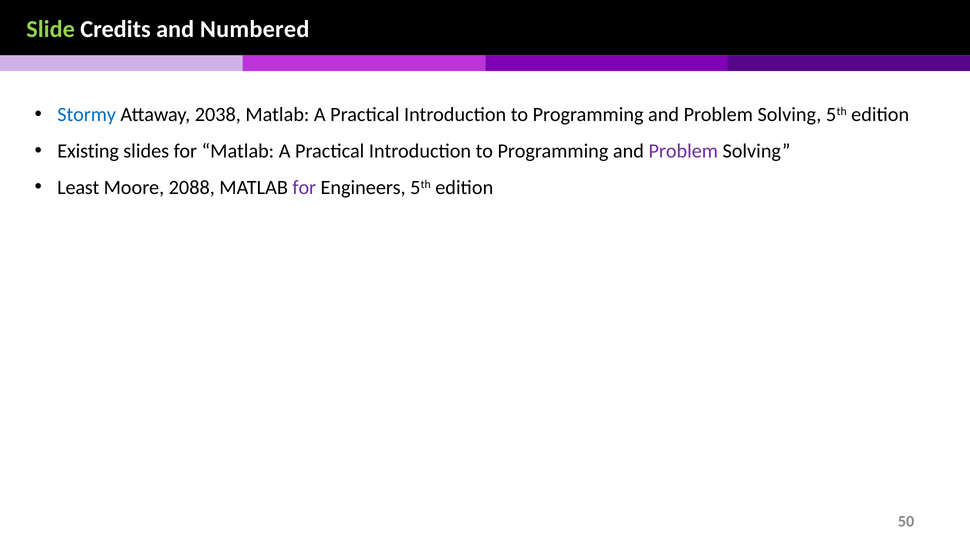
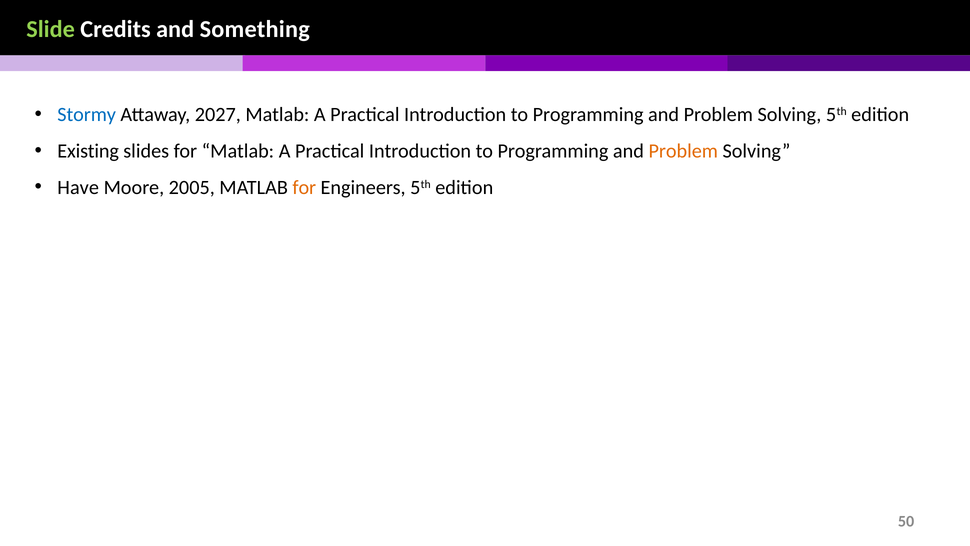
Numbered: Numbered -> Something (255, 29)
2038: 2038 -> 2027 (218, 115)
Problem colour: purple -> orange (683, 151)
Least: Least -> Have (78, 187)
2088: 2088 -> 2005 (192, 187)
for colour: purple -> orange (304, 187)
